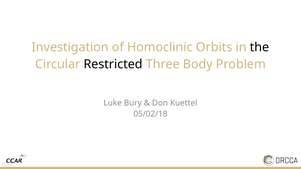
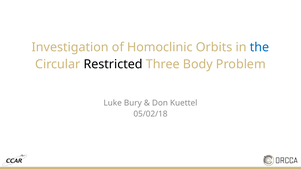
the colour: black -> blue (259, 47)
